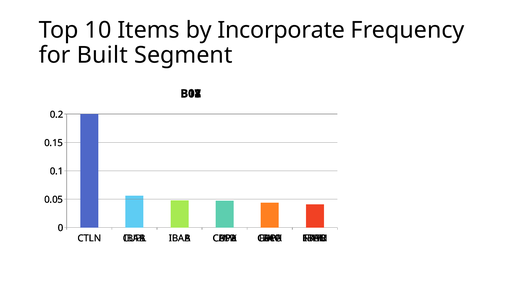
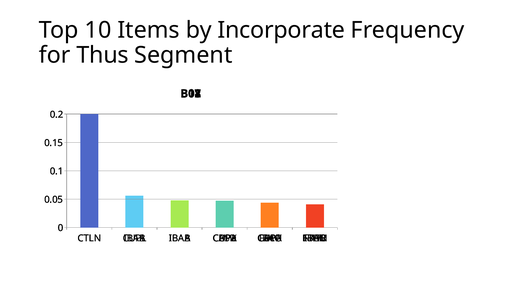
Built: Built -> Thus (103, 55)
